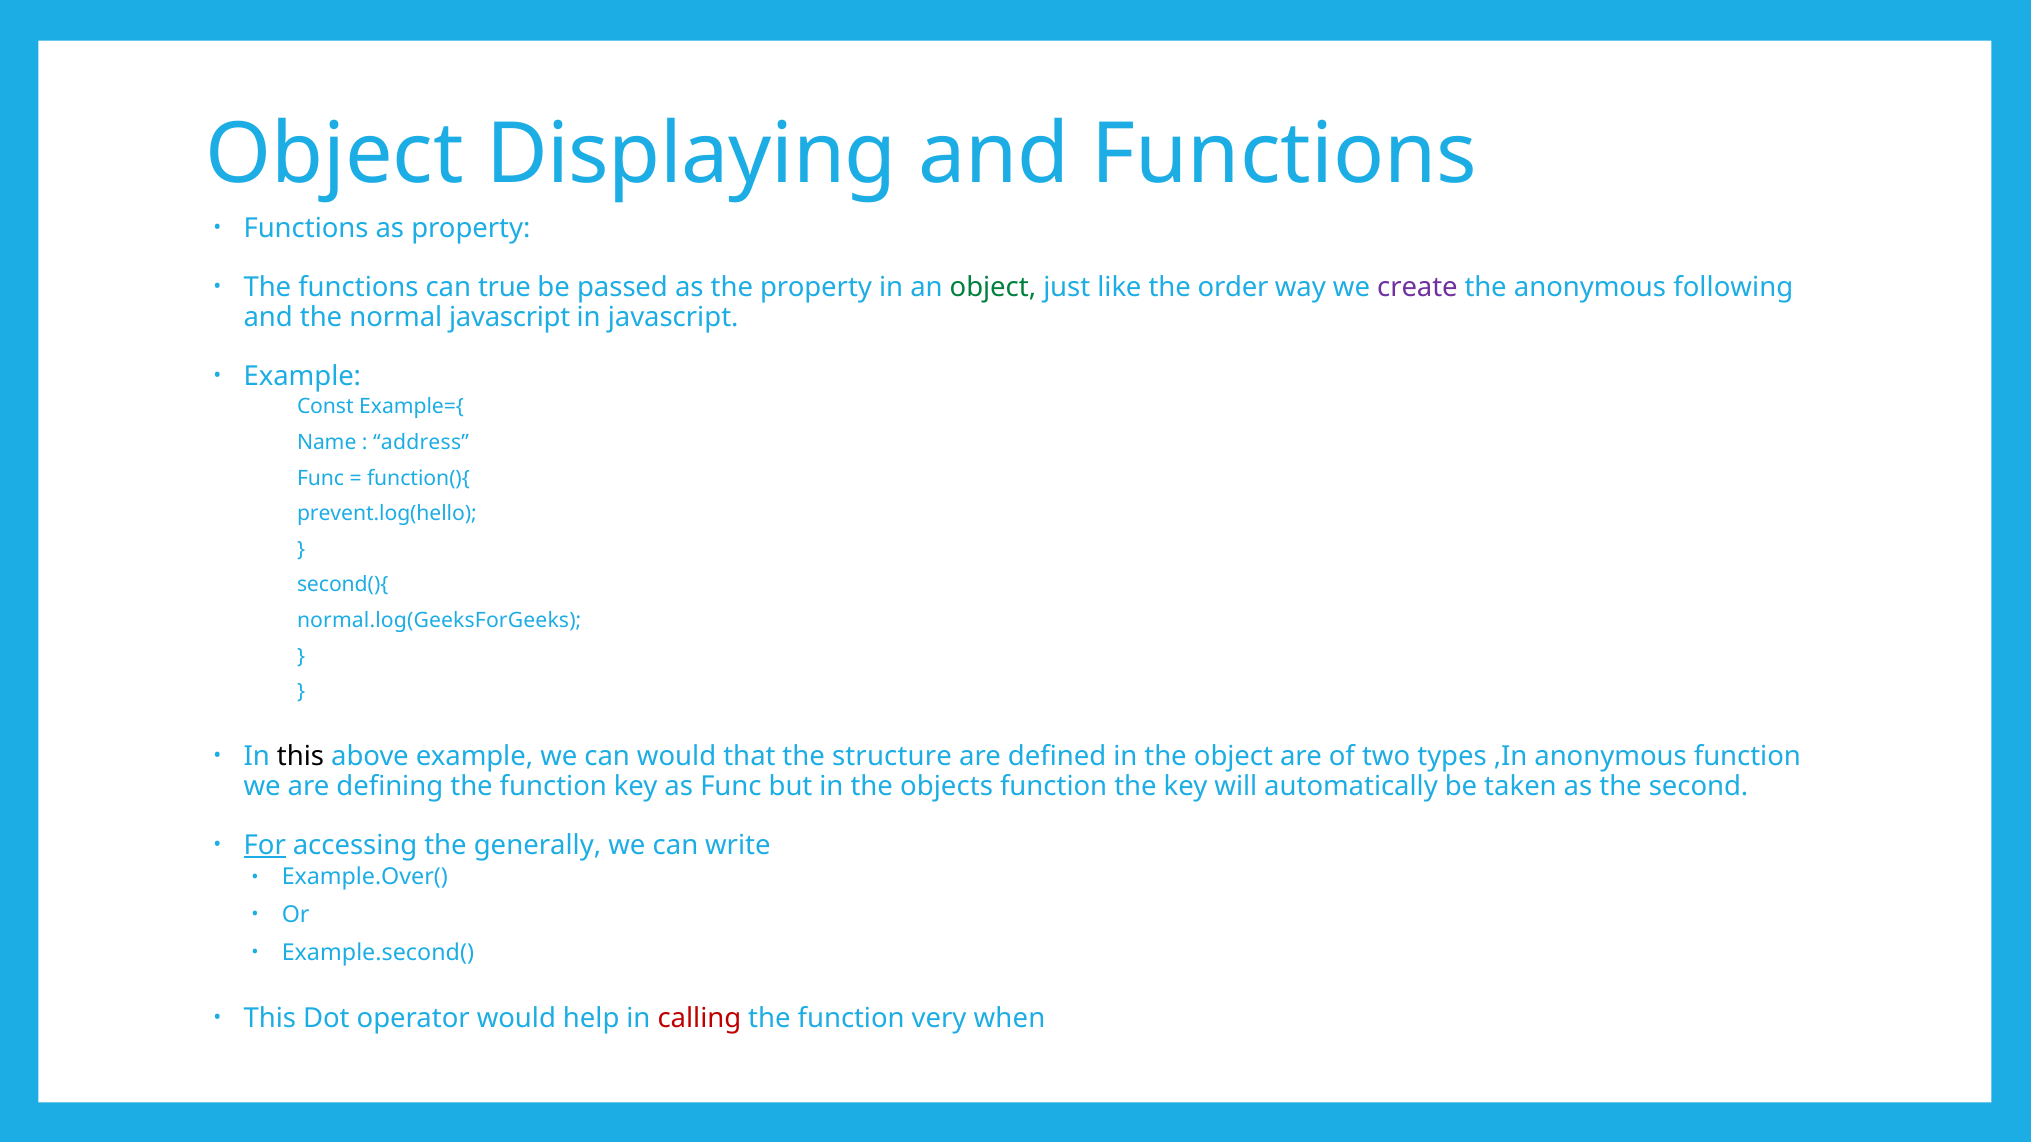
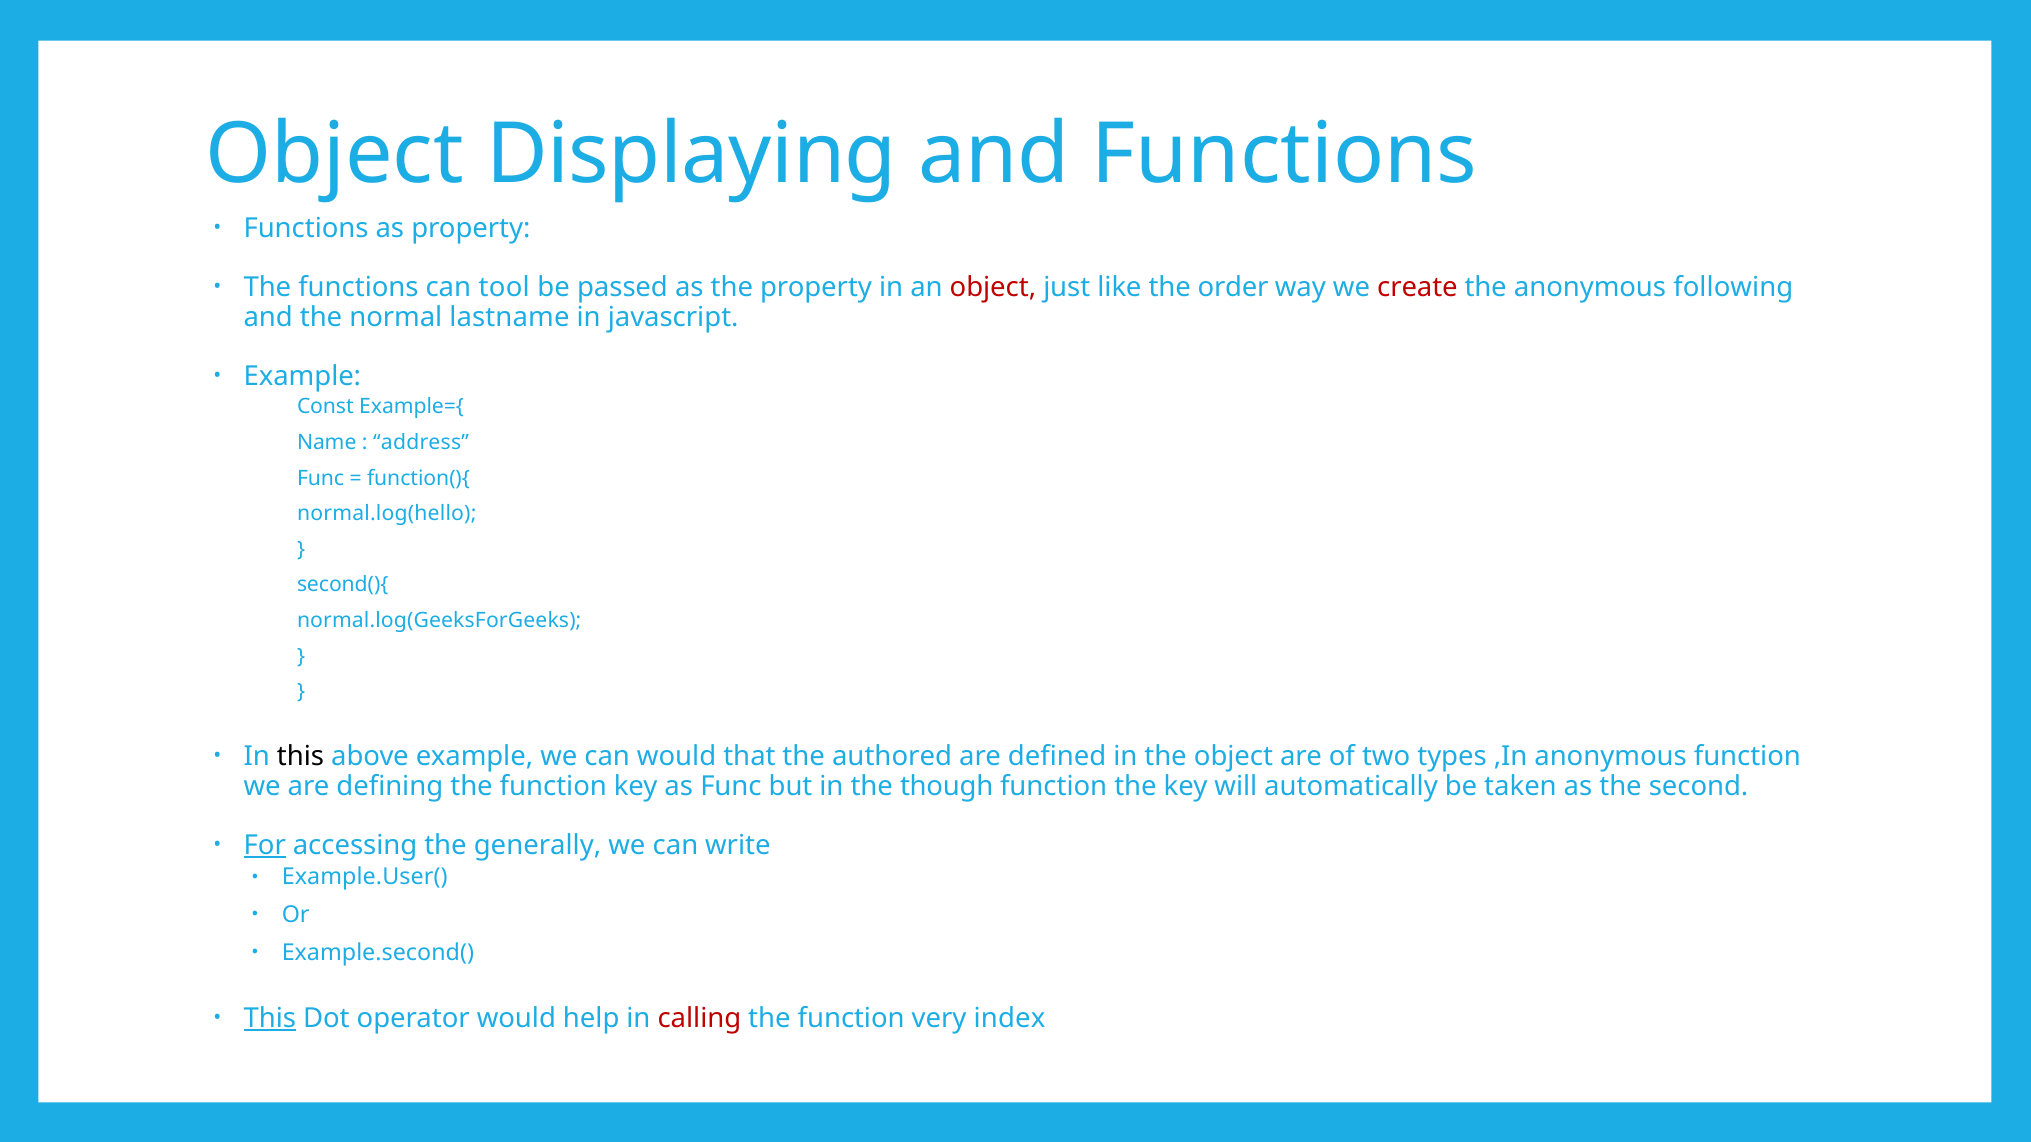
true: true -> tool (504, 287)
object colour: green -> red (993, 287)
create colour: purple -> red (1417, 287)
normal javascript: javascript -> lastname (509, 317)
prevent.log(hello: prevent.log(hello -> normal.log(hello (387, 514)
structure: structure -> authored (892, 756)
objects: objects -> though (947, 786)
Example.Over(: Example.Over( -> Example.User( (365, 877)
This underline: none -> present (270, 1019)
when: when -> index (1010, 1019)
